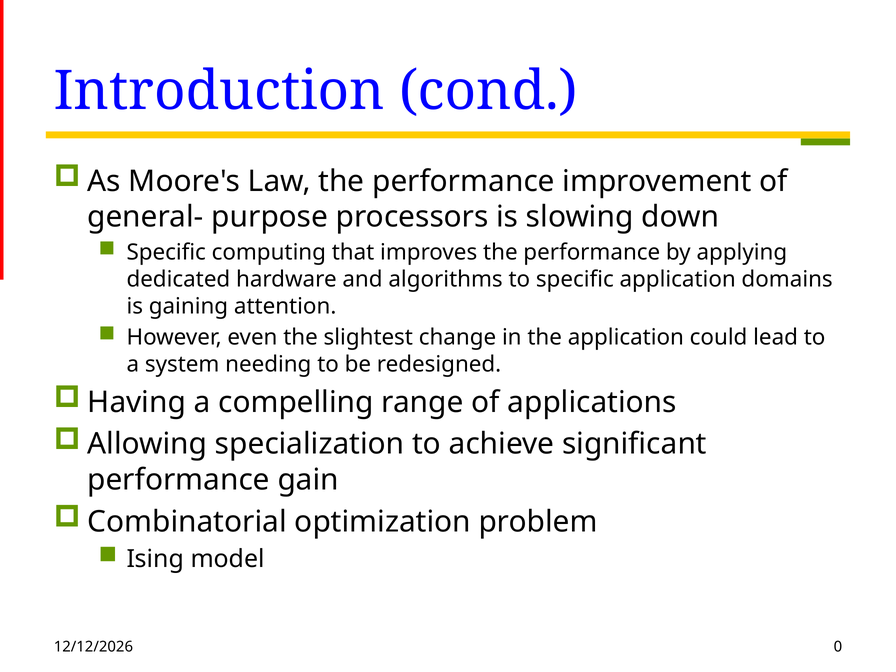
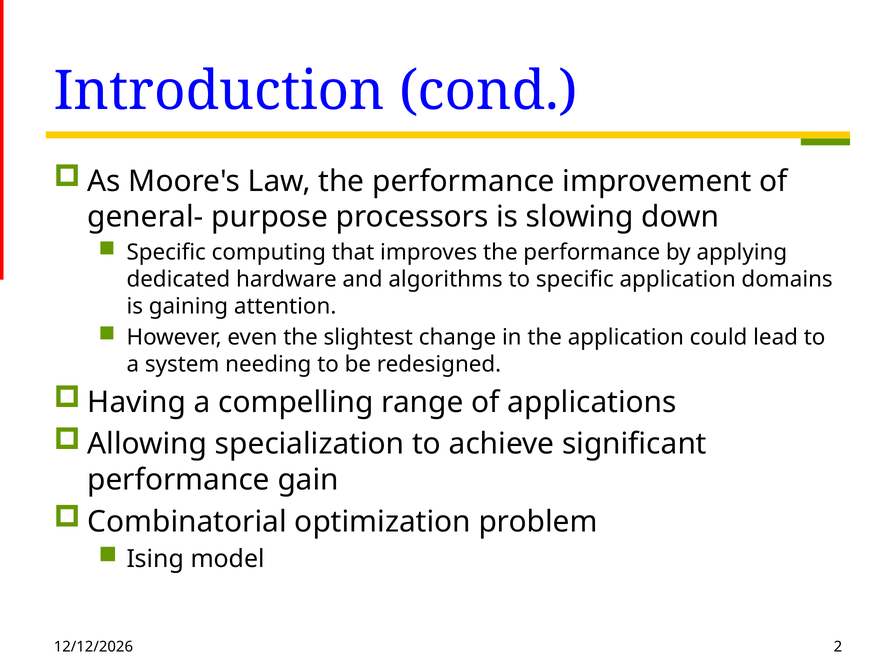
0: 0 -> 2 (838, 647)
